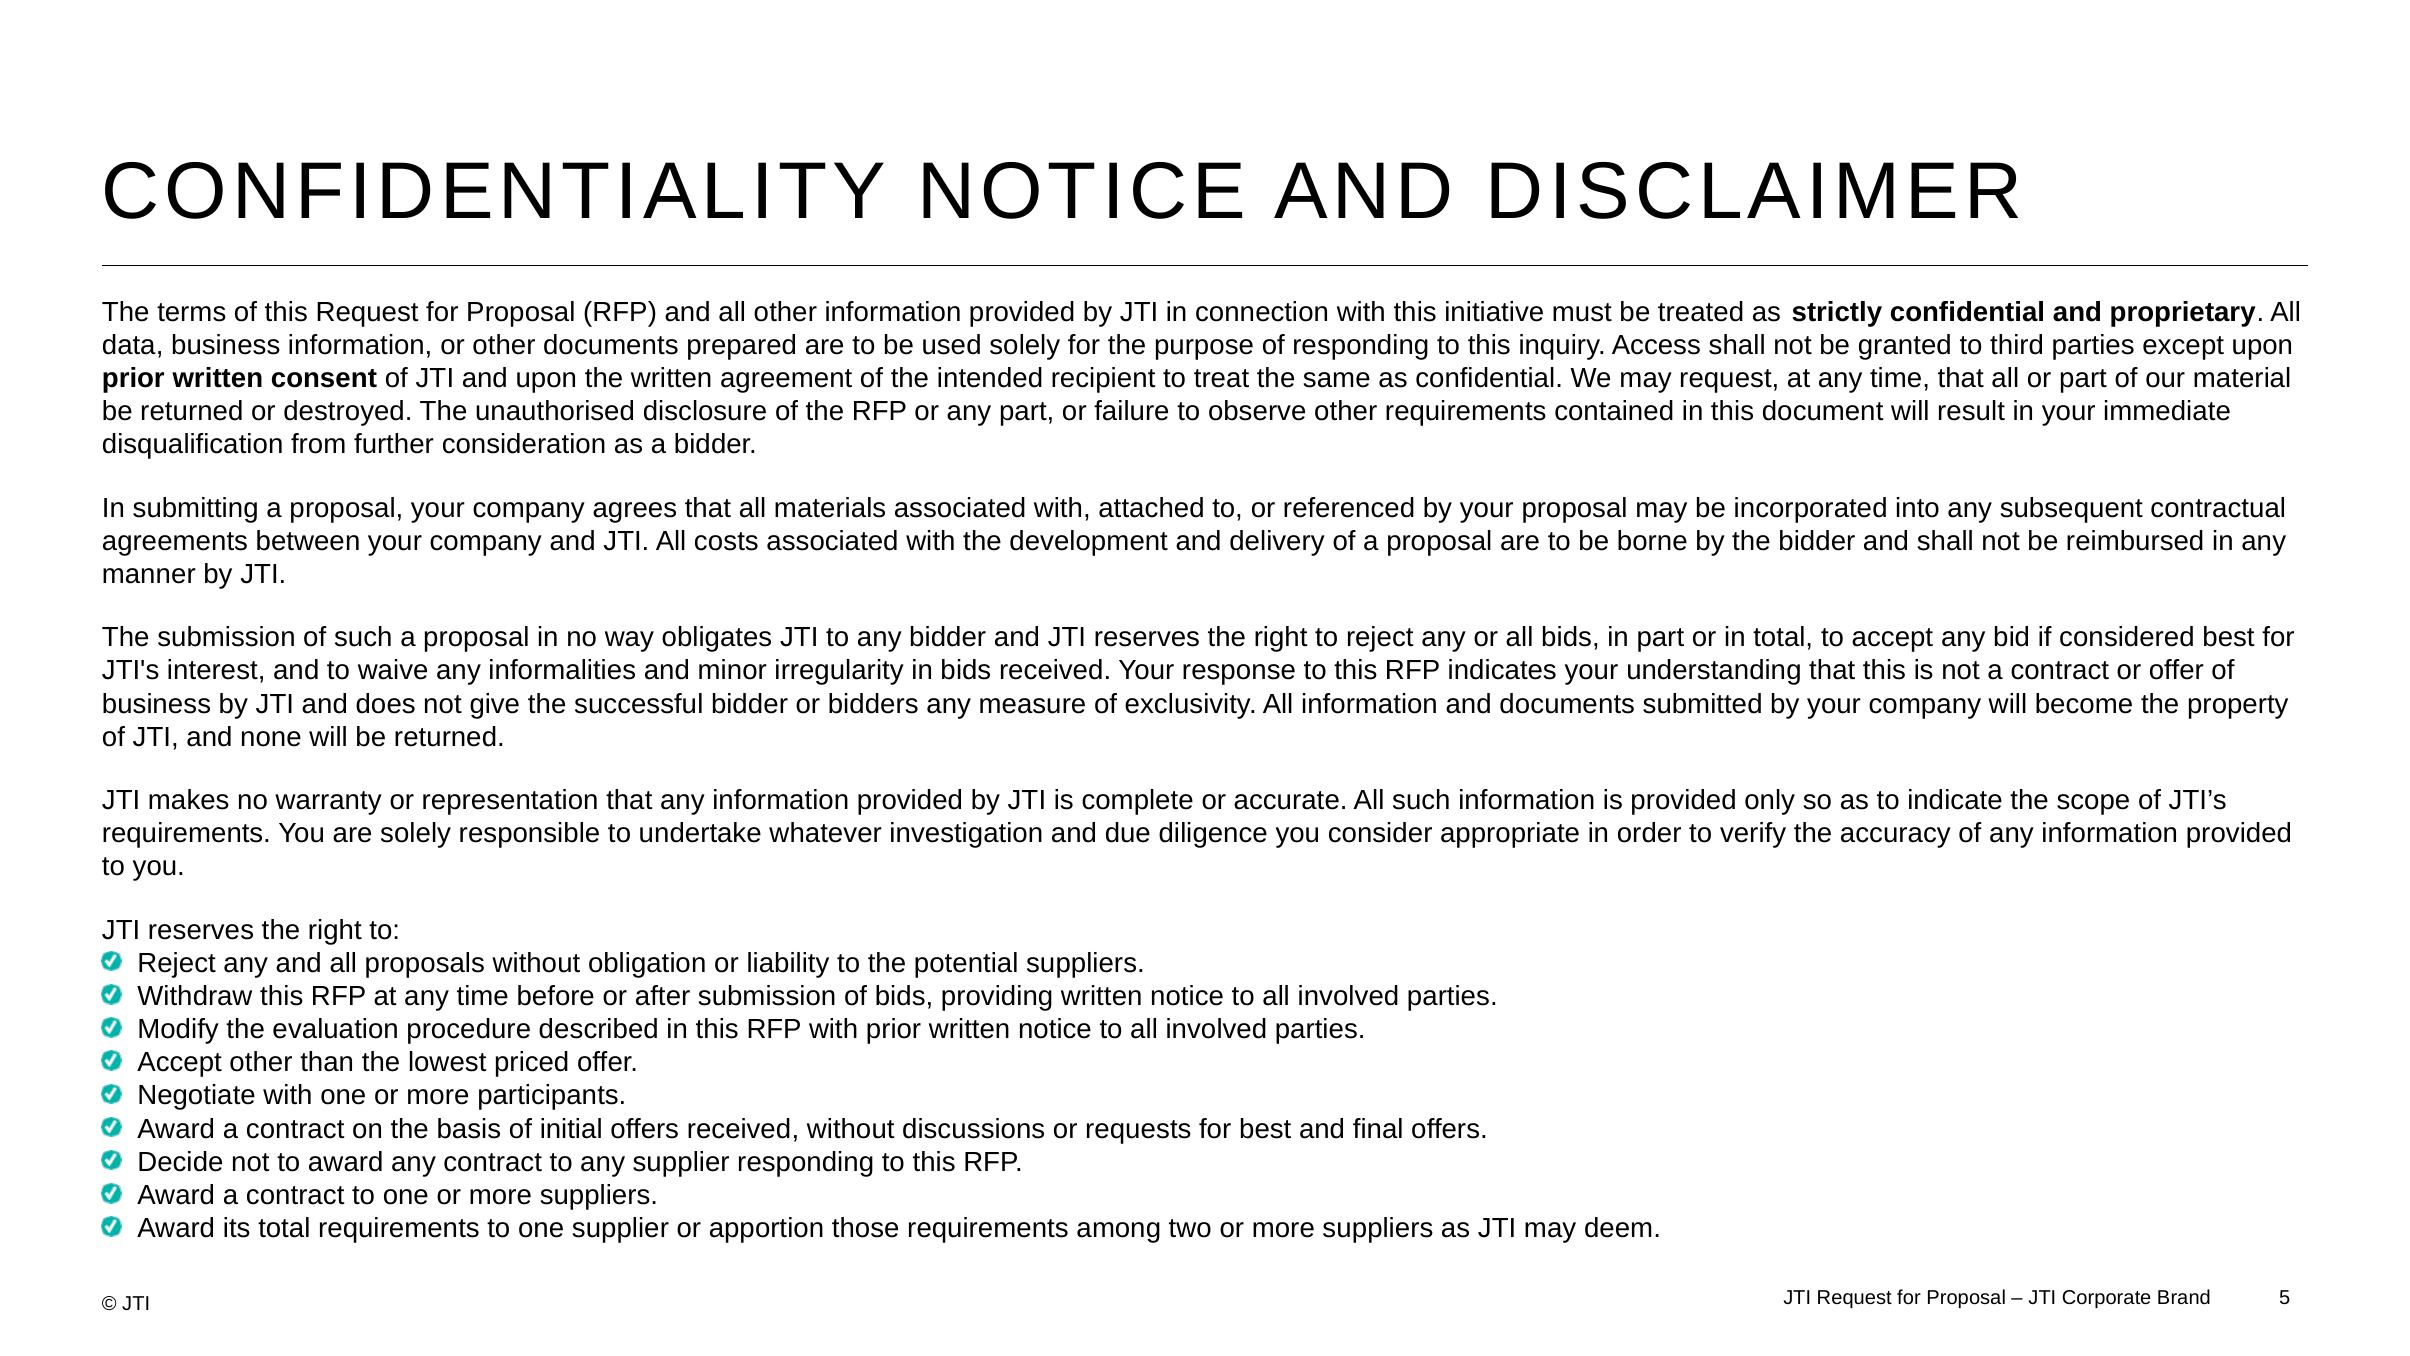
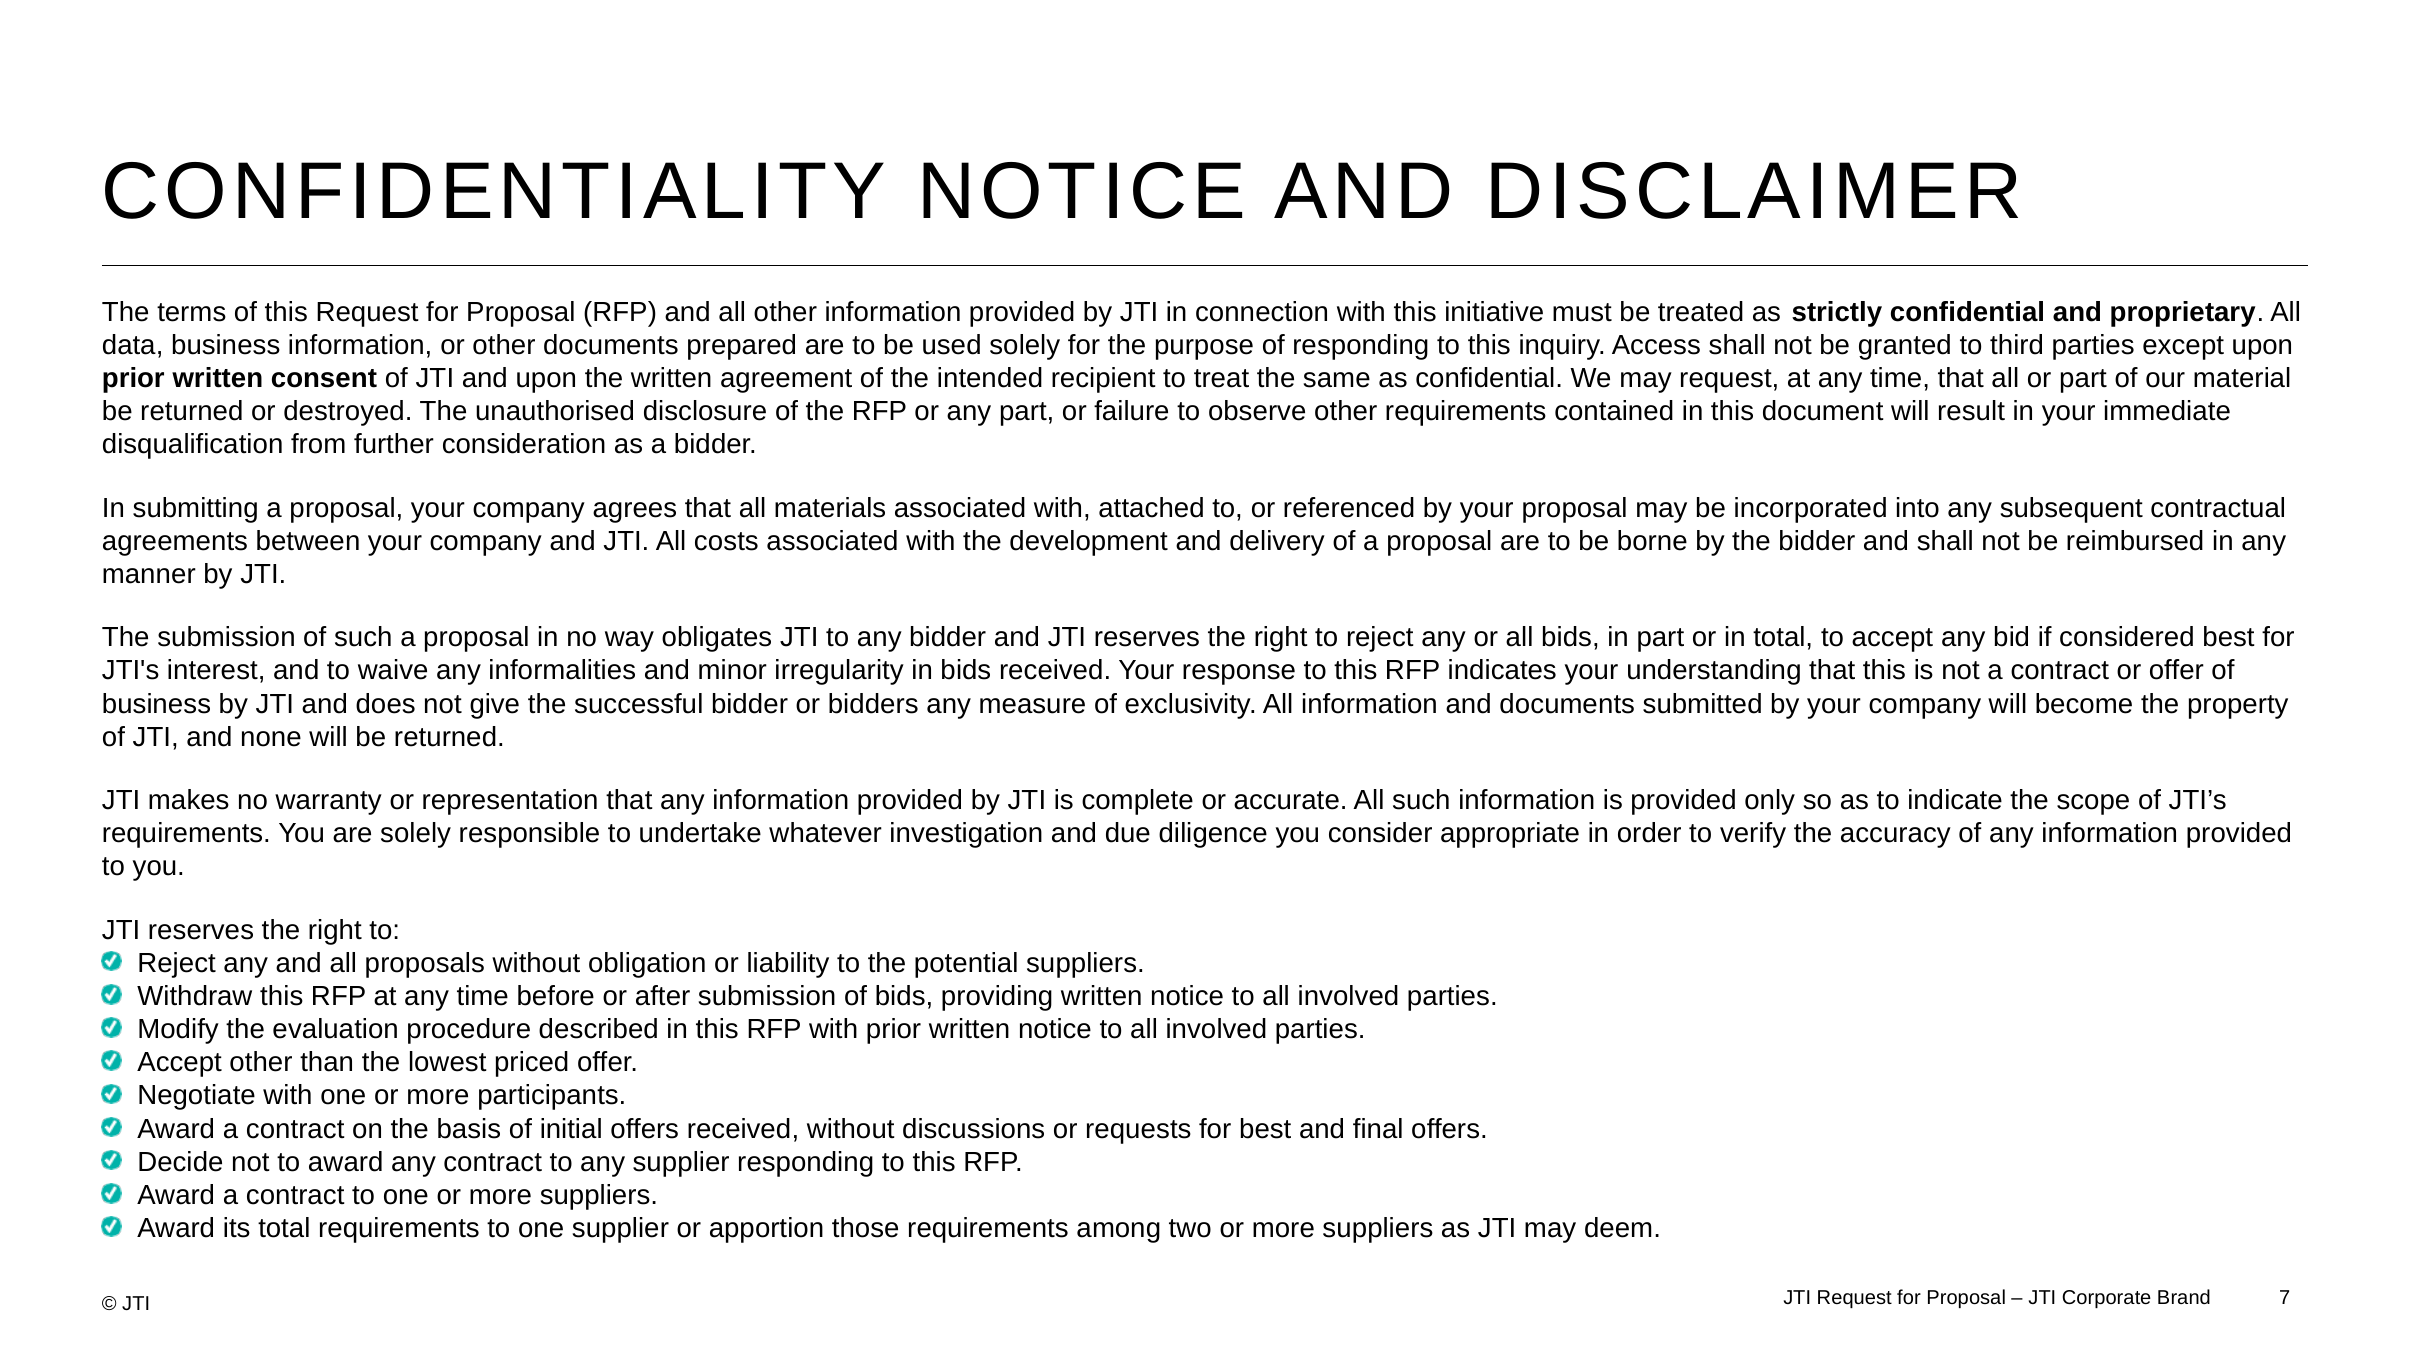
5: 5 -> 7 (2285, 1298)
